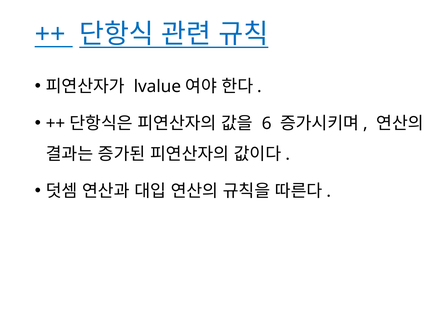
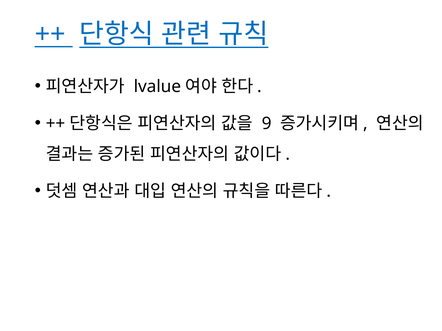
6: 6 -> 9 (267, 124)
